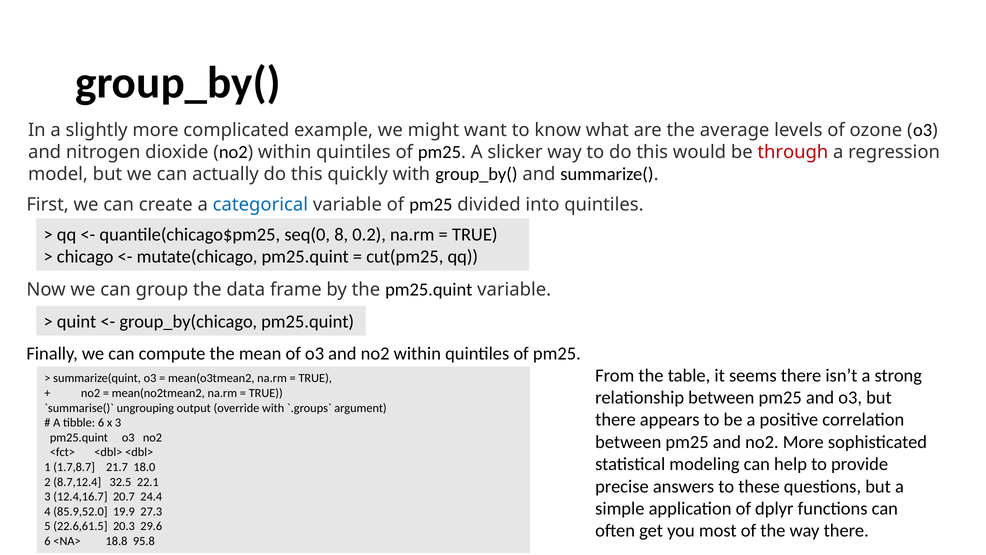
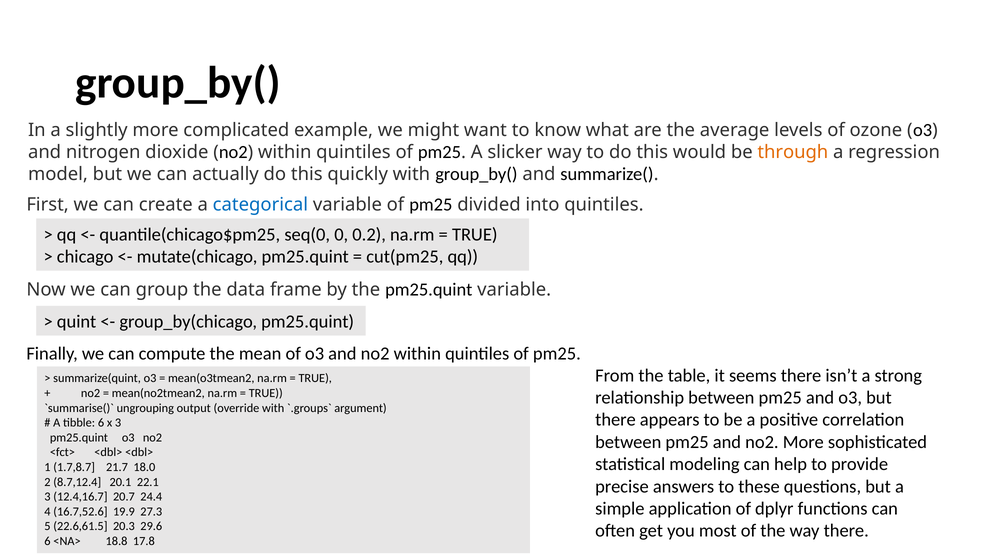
through colour: red -> orange (793, 152)
8: 8 -> 0 (341, 234)
32.5: 32.5 -> 20.1 (120, 482)
85.9,52.0: 85.9,52.0 -> 16.7,52.6 (80, 511)
95.8: 95.8 -> 17.8 (144, 541)
